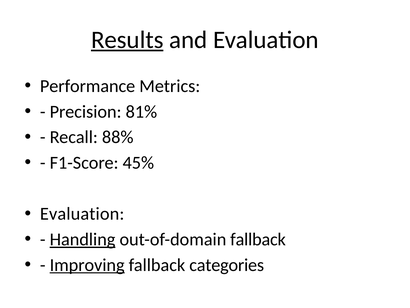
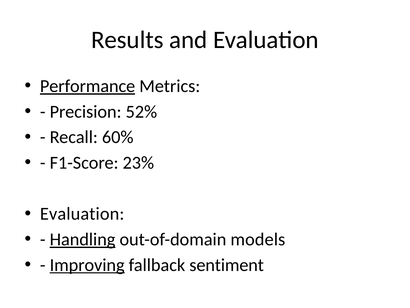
Results underline: present -> none (127, 40)
Performance underline: none -> present (88, 86)
81%: 81% -> 52% (141, 112)
88%: 88% -> 60% (118, 137)
45%: 45% -> 23% (138, 163)
out-of-domain fallback: fallback -> models (258, 239)
categories: categories -> sentiment (227, 265)
